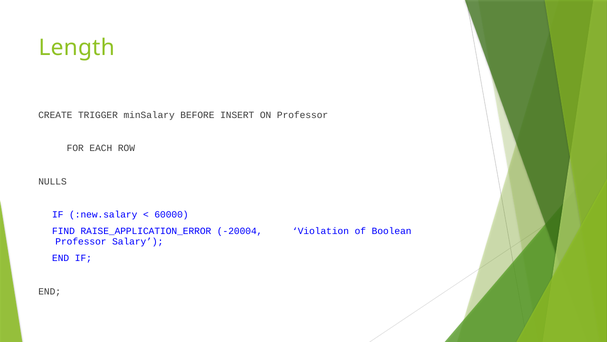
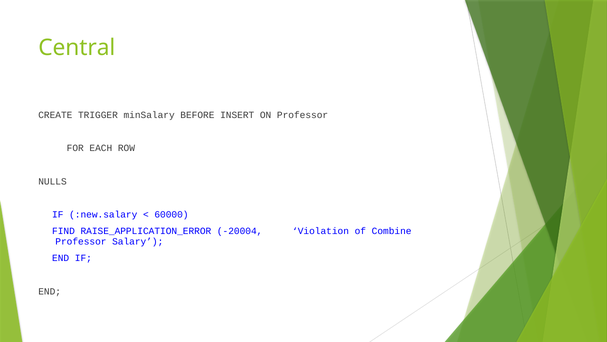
Length: Length -> Central (77, 48)
Boolean: Boolean -> Combine (392, 231)
